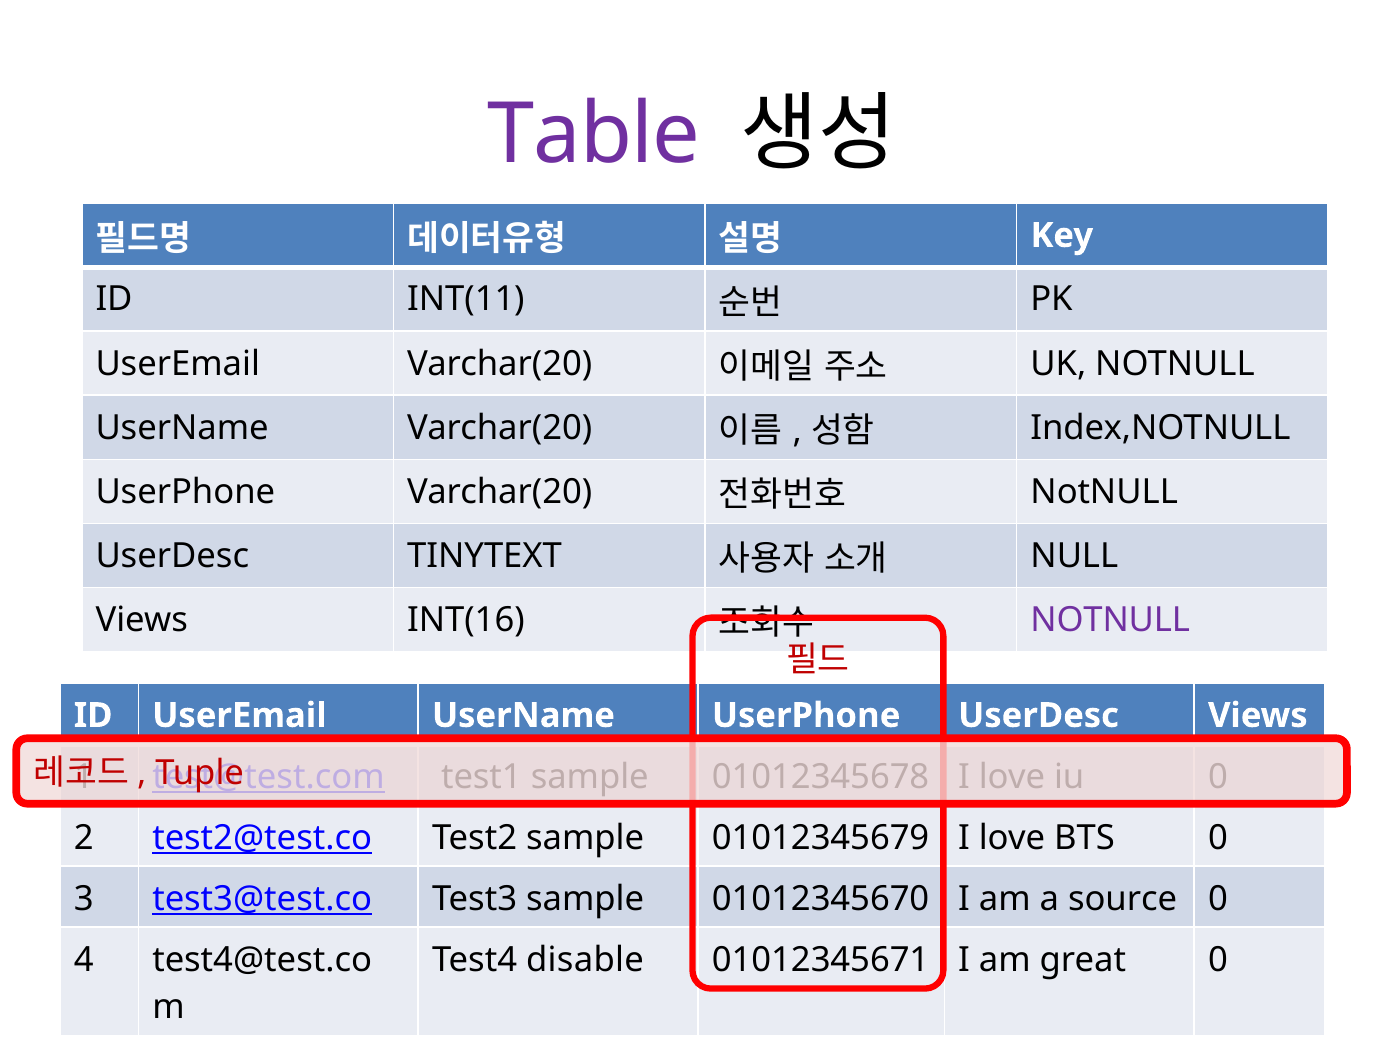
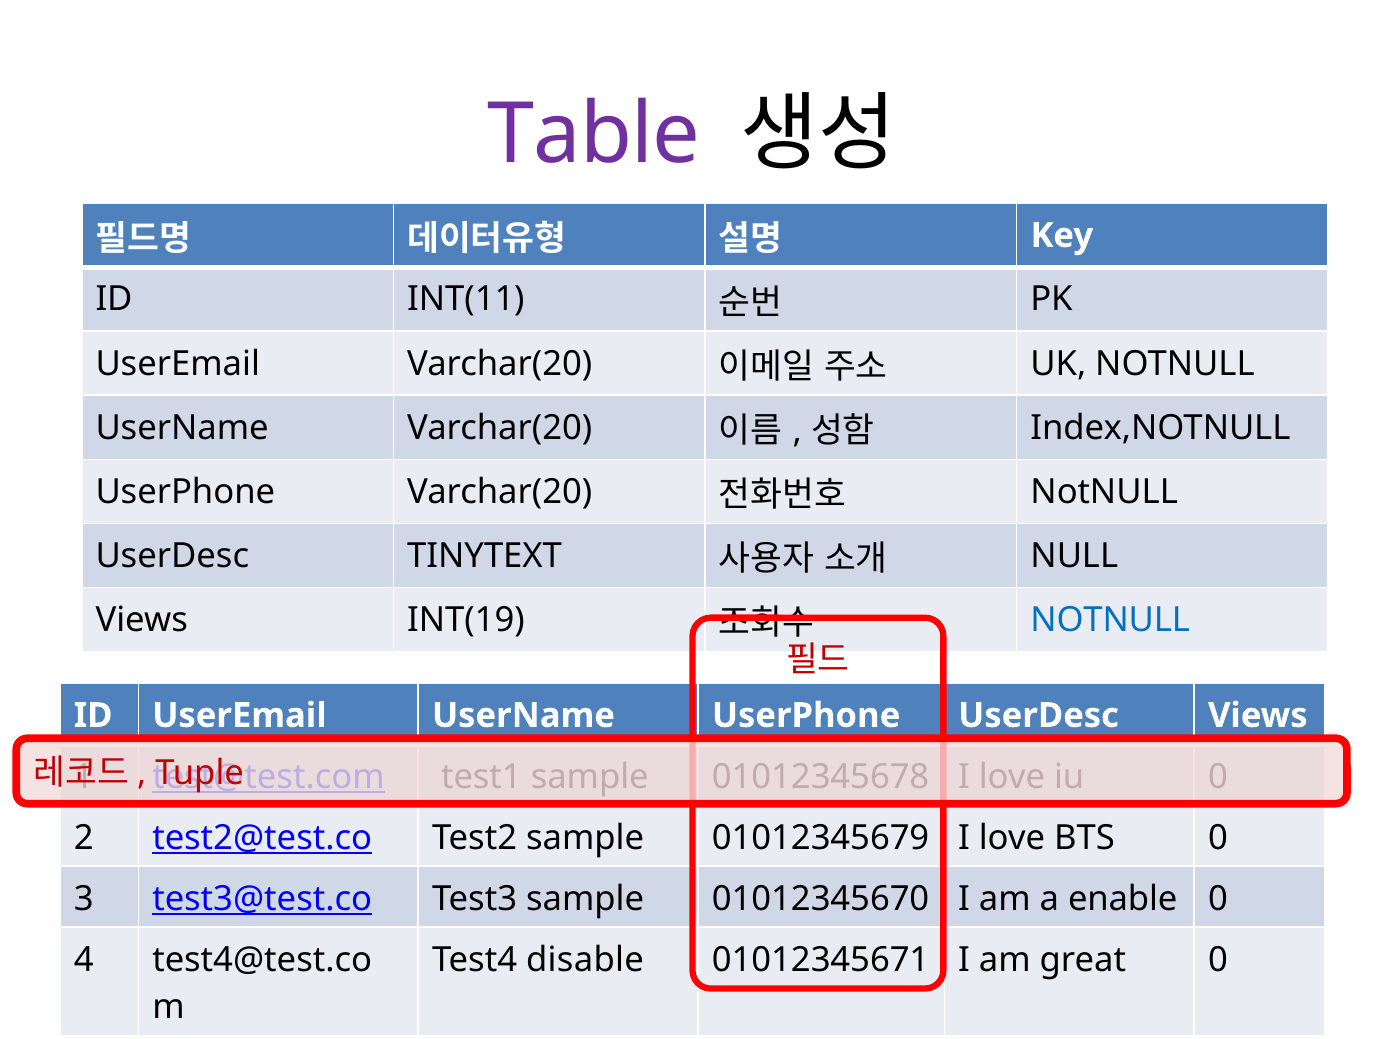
INT(16: INT(16 -> INT(19 (466, 620)
NOTNULL colour: purple -> blue (1110, 620)
source: source -> enable (1123, 898)
